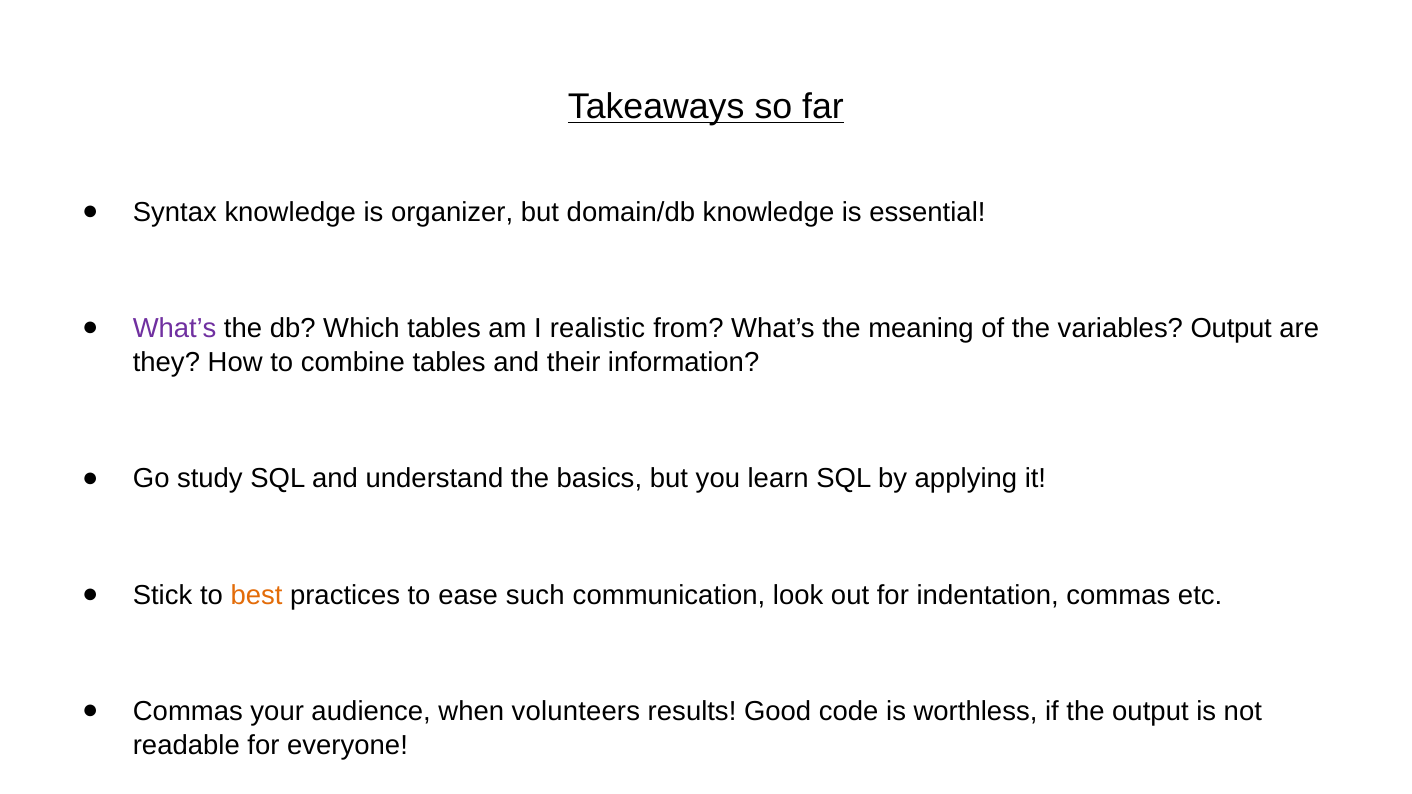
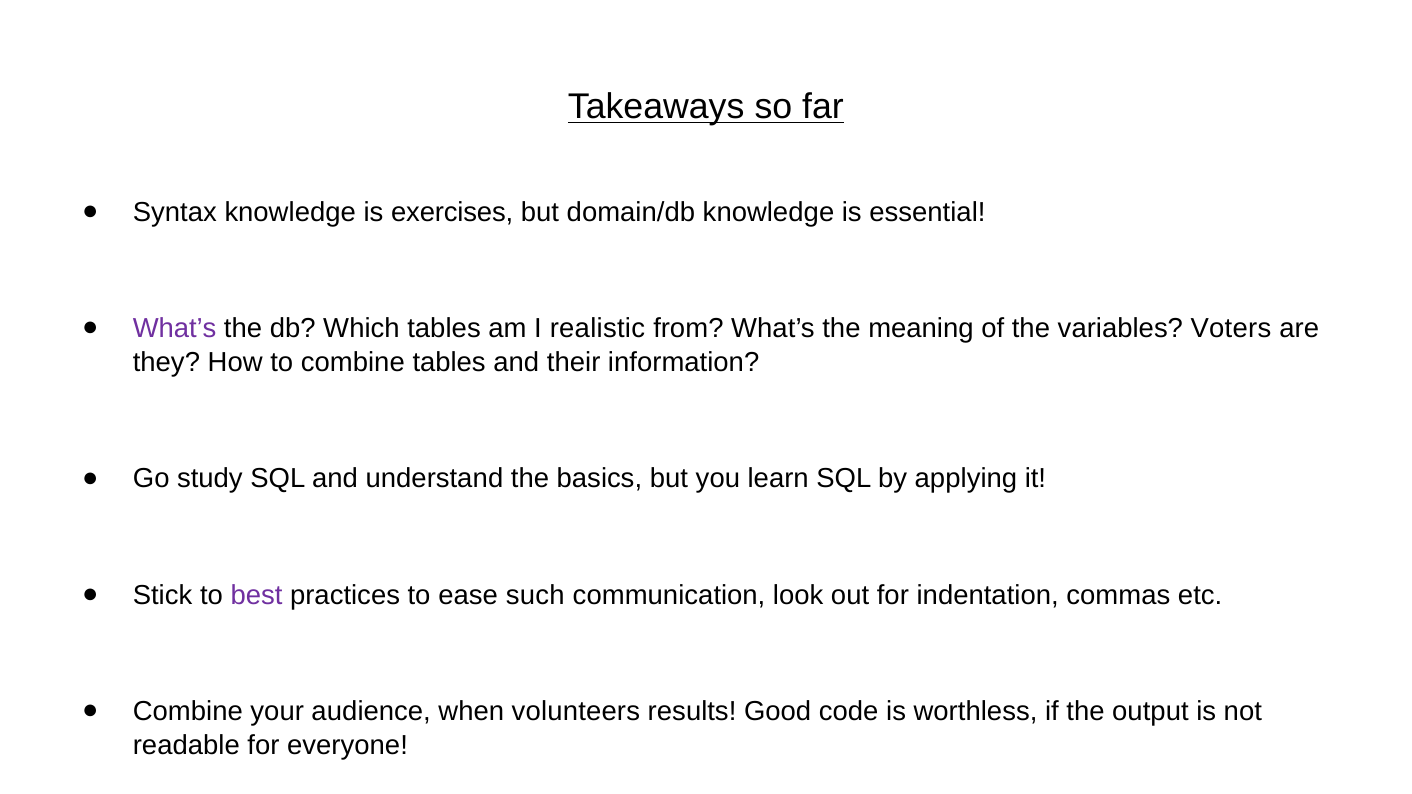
organizer: organizer -> exercises (452, 212)
variables Output: Output -> Voters (1231, 328)
best colour: orange -> purple (256, 595)
Commas: Commas -> Combine (188, 711)
